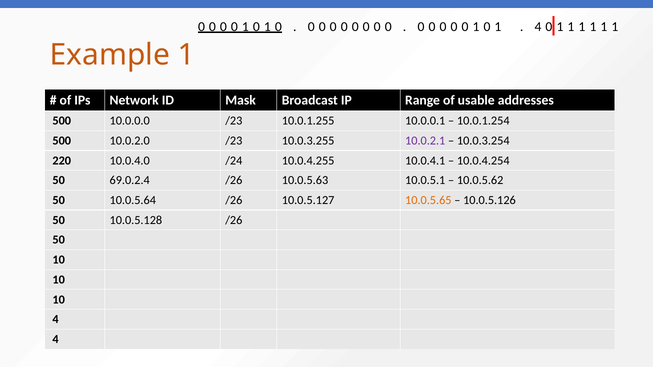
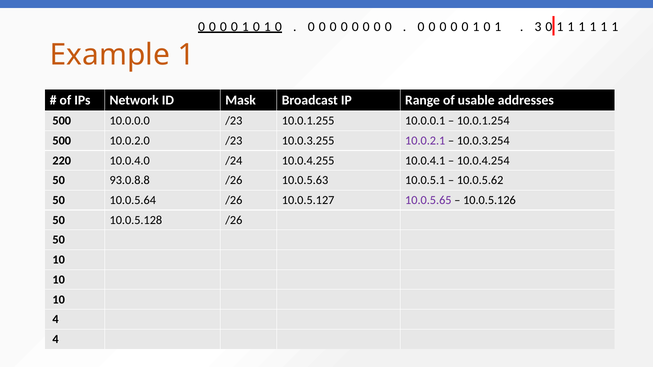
4: 4 -> 3 (538, 27)
69.0.2.4: 69.0.2.4 -> 93.0.8.8 (130, 181)
10.0.5.65 colour: orange -> purple (428, 200)
